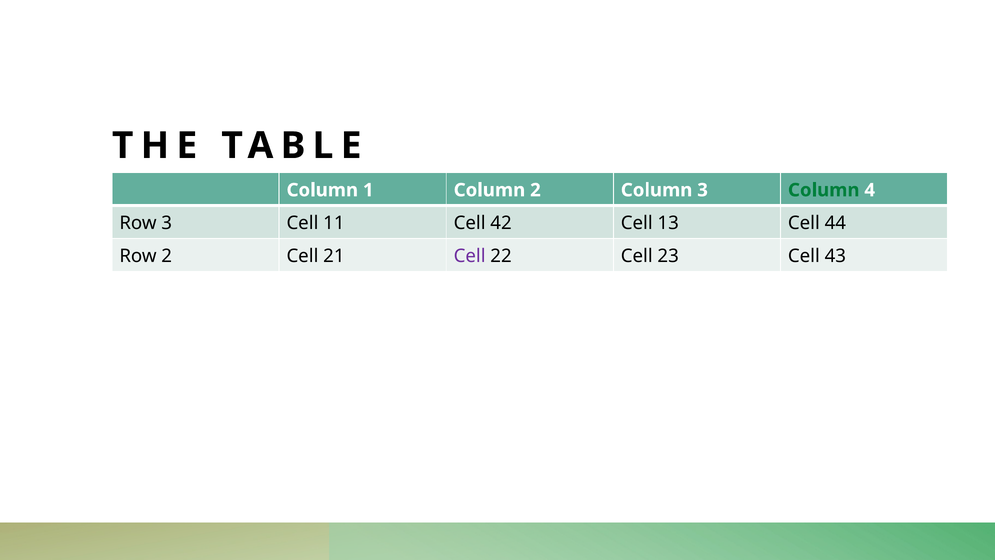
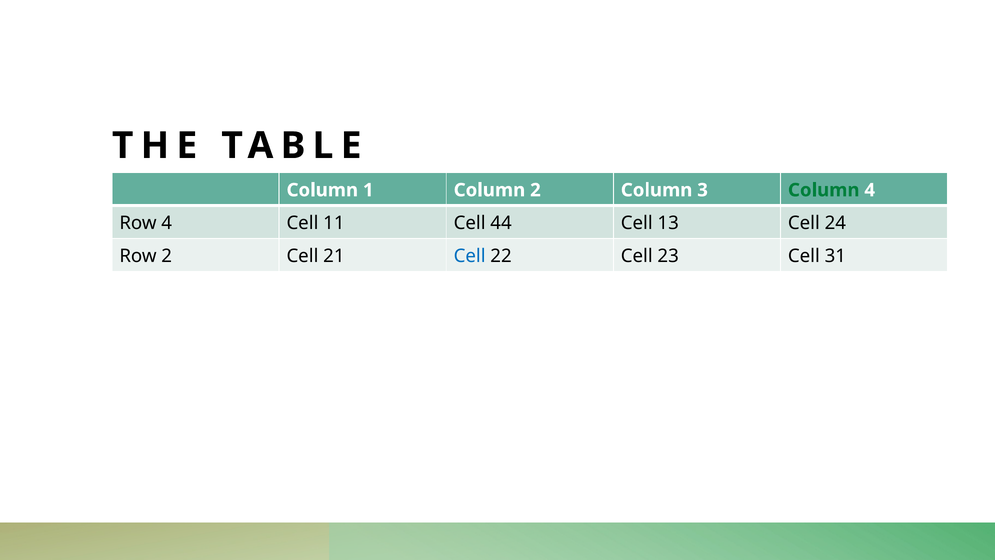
Row 3: 3 -> 4 (167, 223)
42: 42 -> 44 (501, 223)
44: 44 -> 24 (835, 223)
Cell colour: purple -> blue (470, 256)
43: 43 -> 31 (835, 256)
